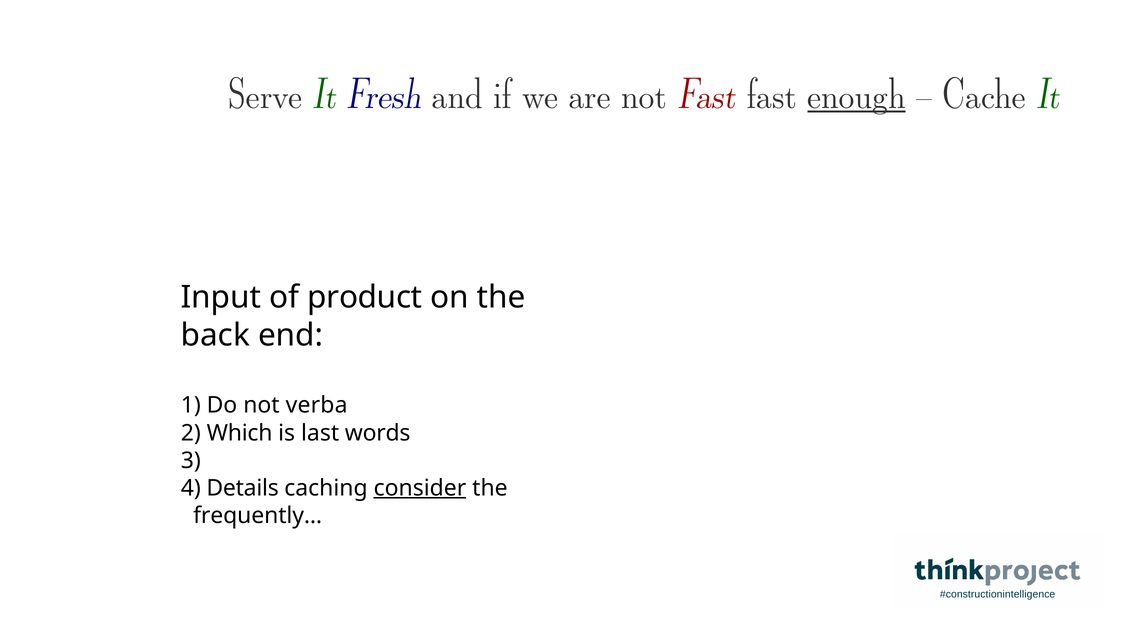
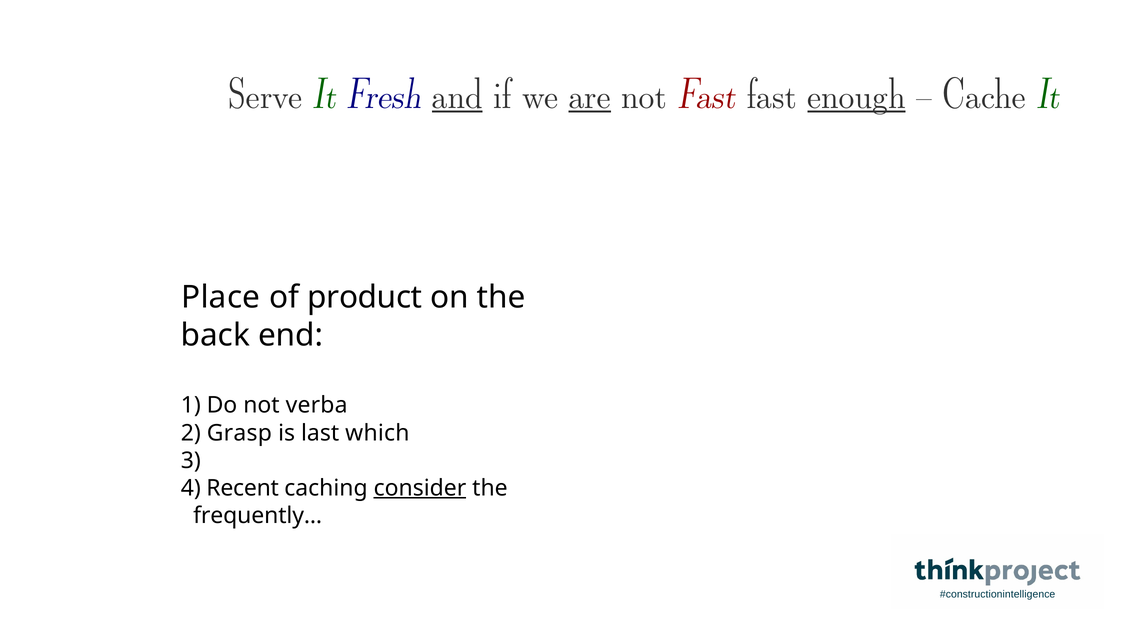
and underline: none -> present (457, 98)
are underline: none -> present (590, 98)
Input: Input -> Place (221, 298)
Which: Which -> Grasp (239, 433)
words: words -> which (377, 433)
Details: Details -> Recent (243, 488)
